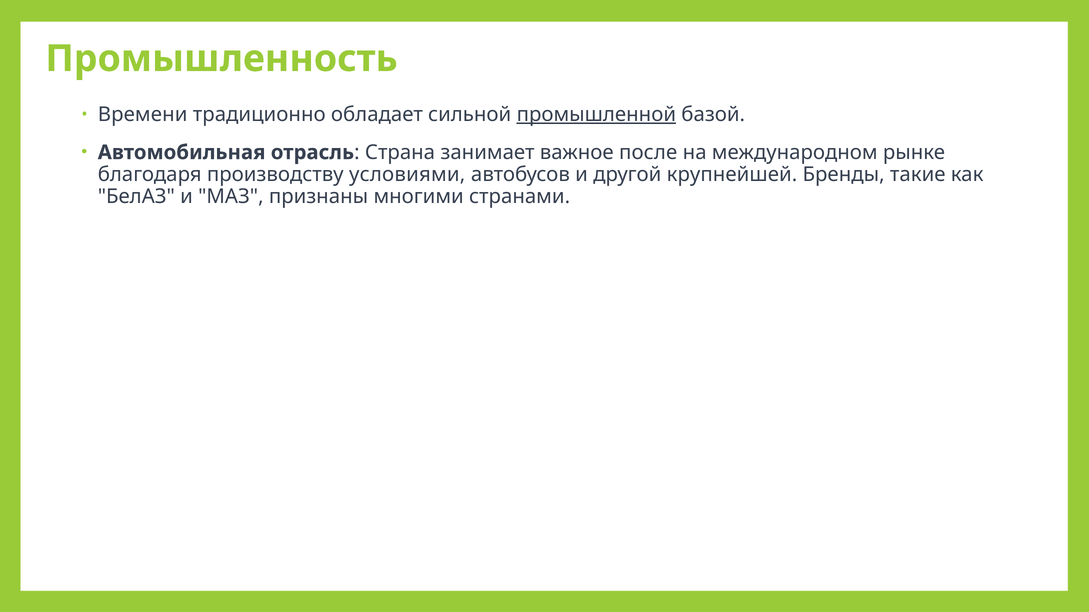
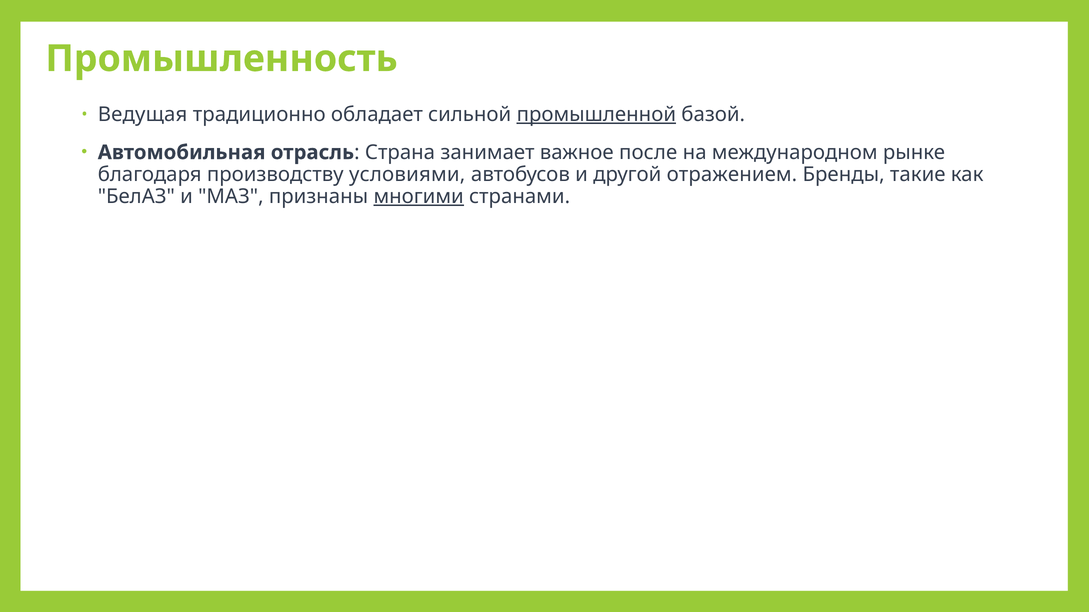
Времени: Времени -> Ведущая (143, 115)
крупнейшей: крупнейшей -> отражением (732, 175)
многими underline: none -> present (419, 197)
